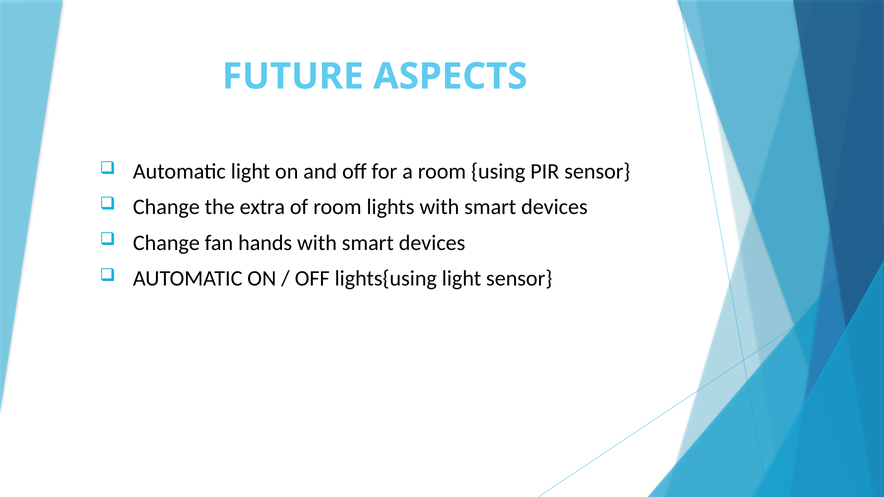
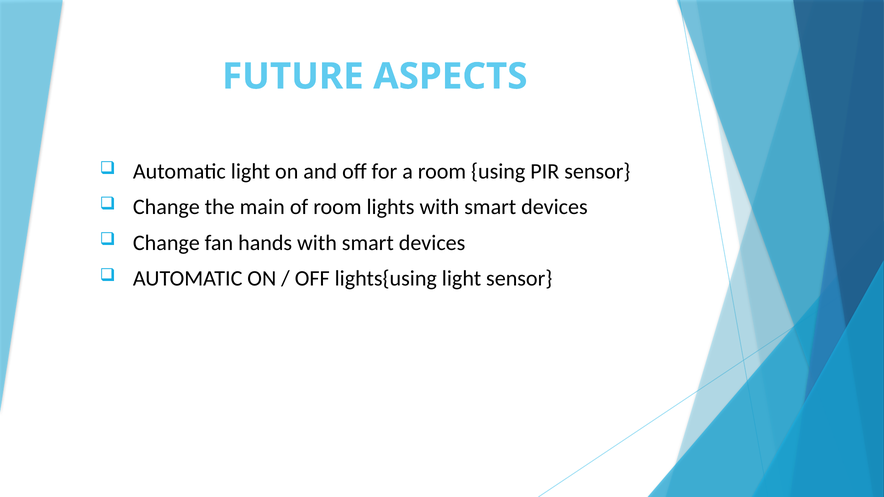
extra: extra -> main (262, 207)
